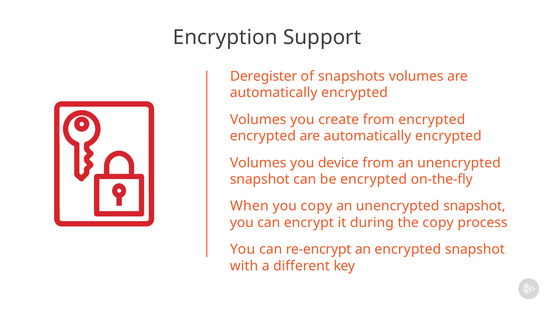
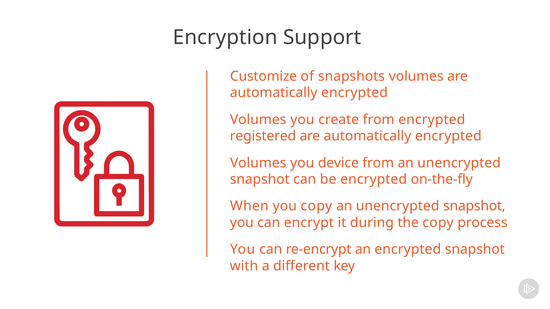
Deregister: Deregister -> Customize (264, 76)
encrypted: encrypted -> registered (263, 136)
